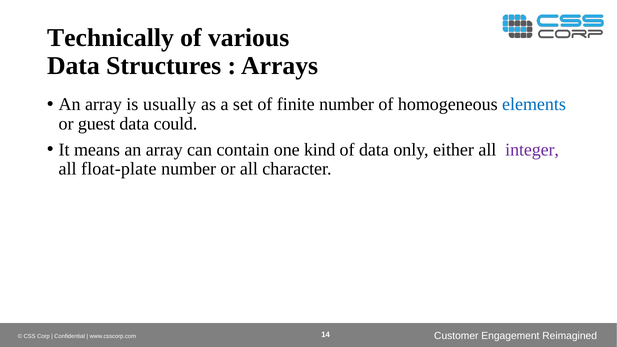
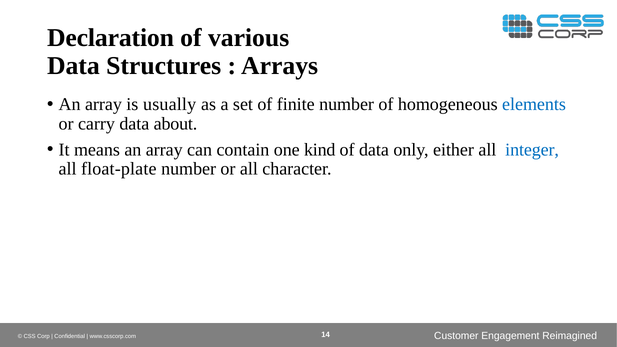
Technically: Technically -> Declaration (111, 38)
guest: guest -> carry (96, 124)
could: could -> about (176, 124)
integer colour: purple -> blue (532, 150)
